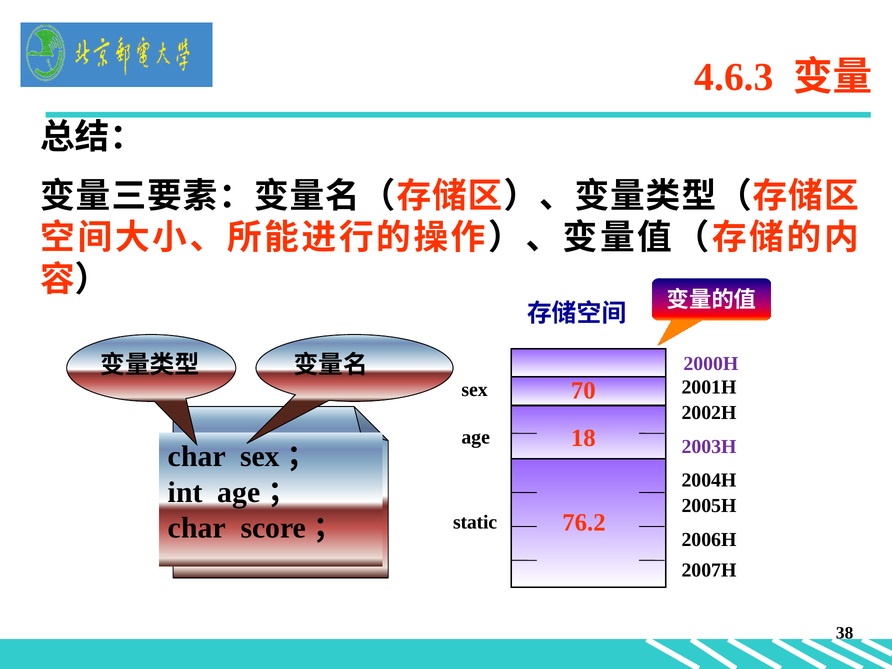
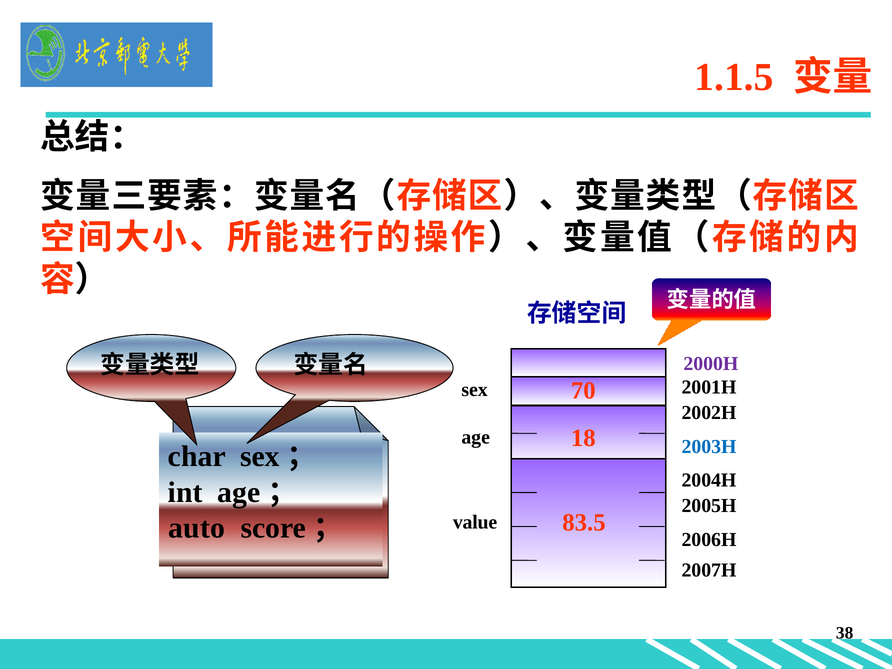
4.6.3: 4.6.3 -> 1.1.5 (734, 77)
2003H colour: purple -> blue (709, 447)
76.2: 76.2 -> 83.5 (584, 523)
static: static -> value (475, 522)
char: char -> auto (197, 528)
